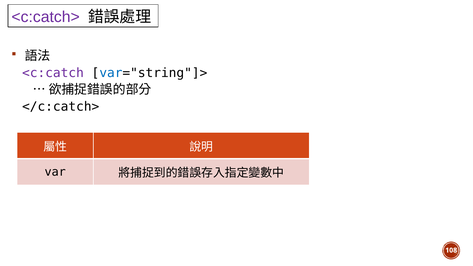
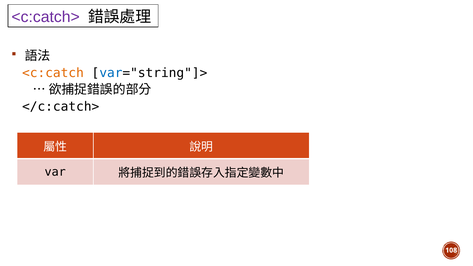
<c:catch colour: purple -> orange (53, 73)
